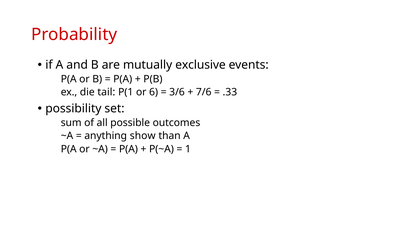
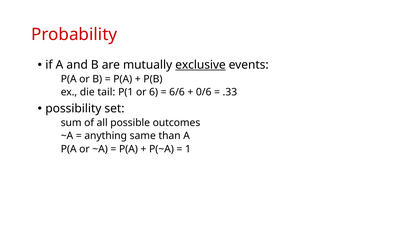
exclusive underline: none -> present (200, 65)
3/6: 3/6 -> 6/6 (177, 92)
7/6: 7/6 -> 0/6 (204, 92)
show: show -> same (143, 136)
